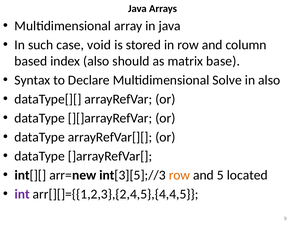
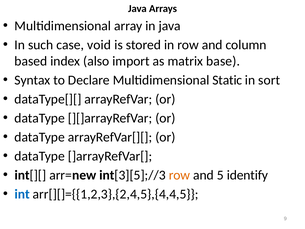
should: should -> import (131, 61)
Solve: Solve -> Static (227, 80)
in also: also -> sort (269, 80)
located: located -> identify (247, 175)
int colour: purple -> blue (22, 194)
